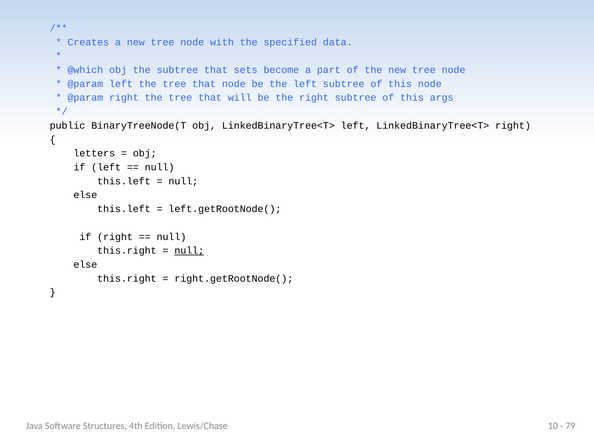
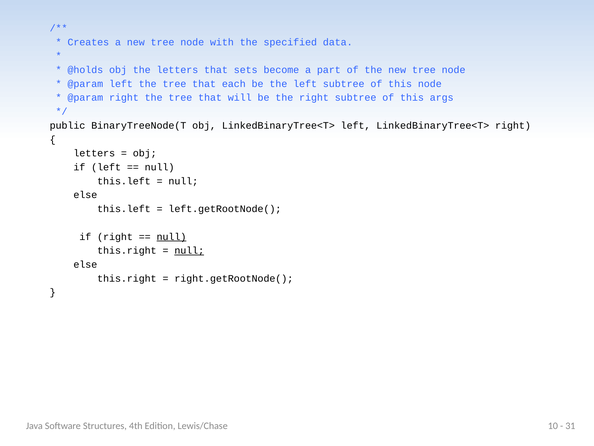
@which: @which -> @holds (85, 70)
the subtree: subtree -> letters (177, 70)
that node: node -> each (234, 84)
null underline: none -> present (171, 236)
79: 79 -> 31 (570, 425)
